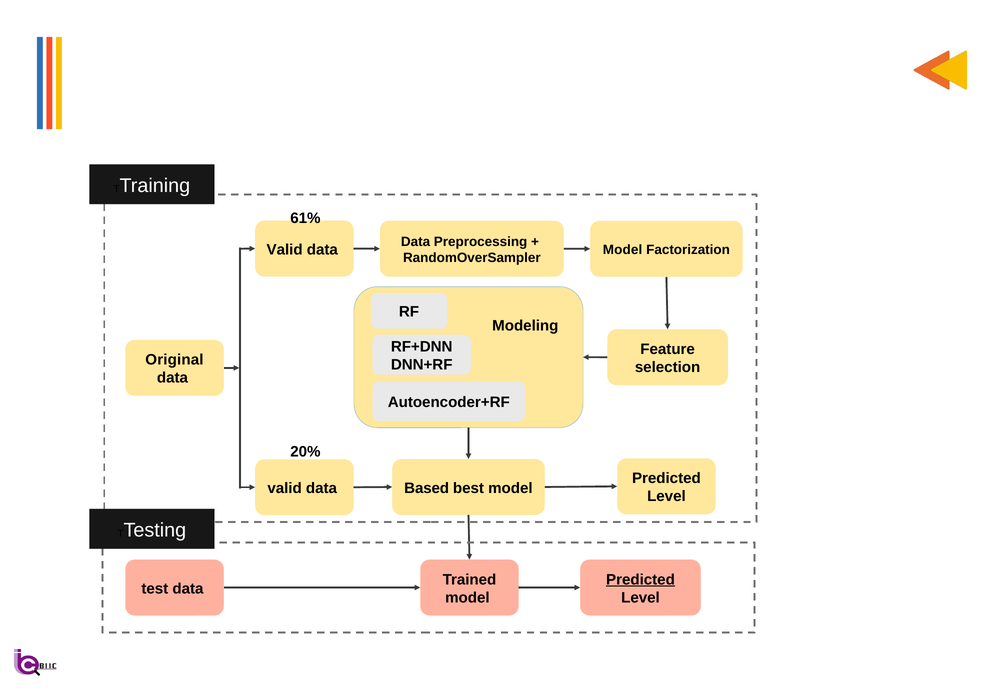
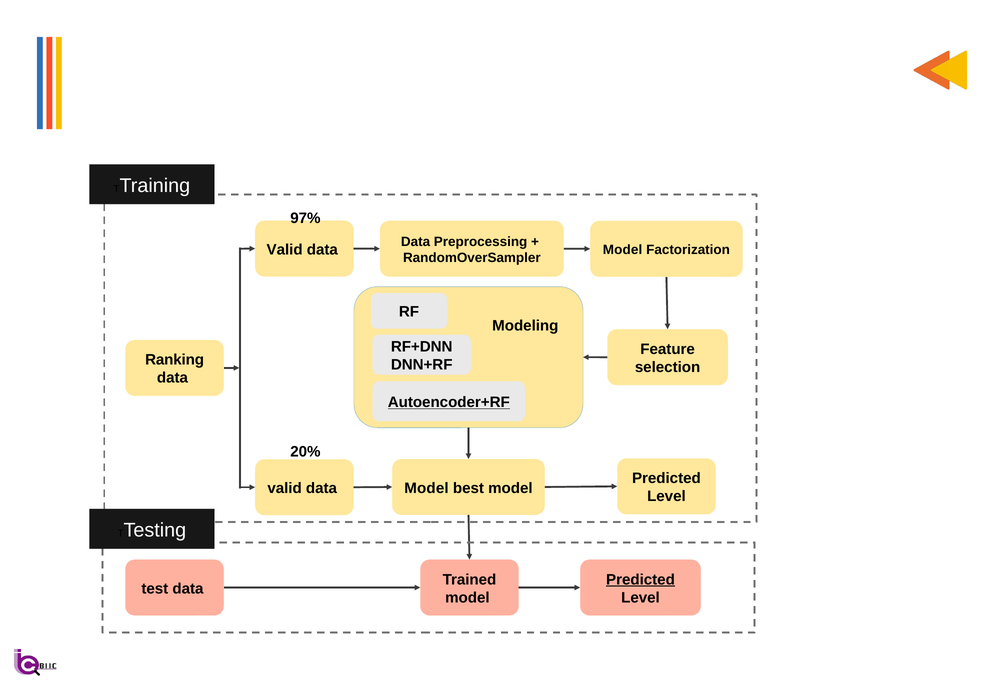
61%: 61% -> 97% (305, 218)
Original: Original -> Ranking (175, 360)
Autoencoder+RF underline: none -> present (449, 402)
Based: Based -> Model (426, 488)
